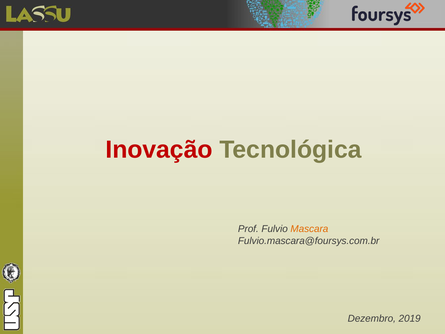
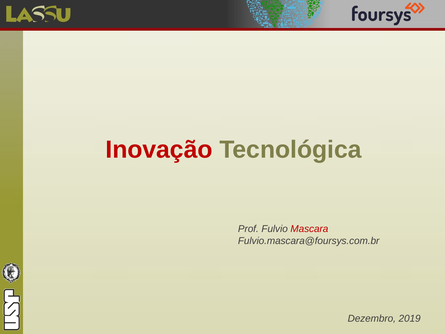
Mascara colour: orange -> red (309, 229)
